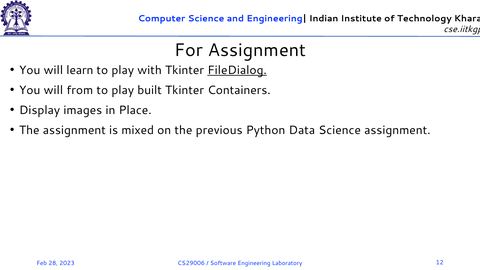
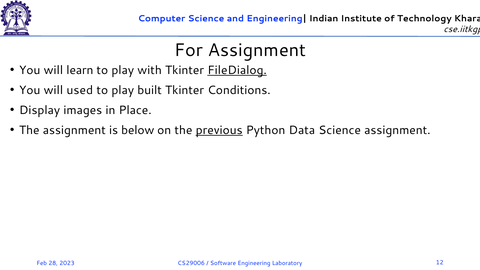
from: from -> used (80, 90)
Containers: Containers -> Conditions (239, 90)
mixed: mixed -> below (138, 130)
previous underline: none -> present (219, 130)
